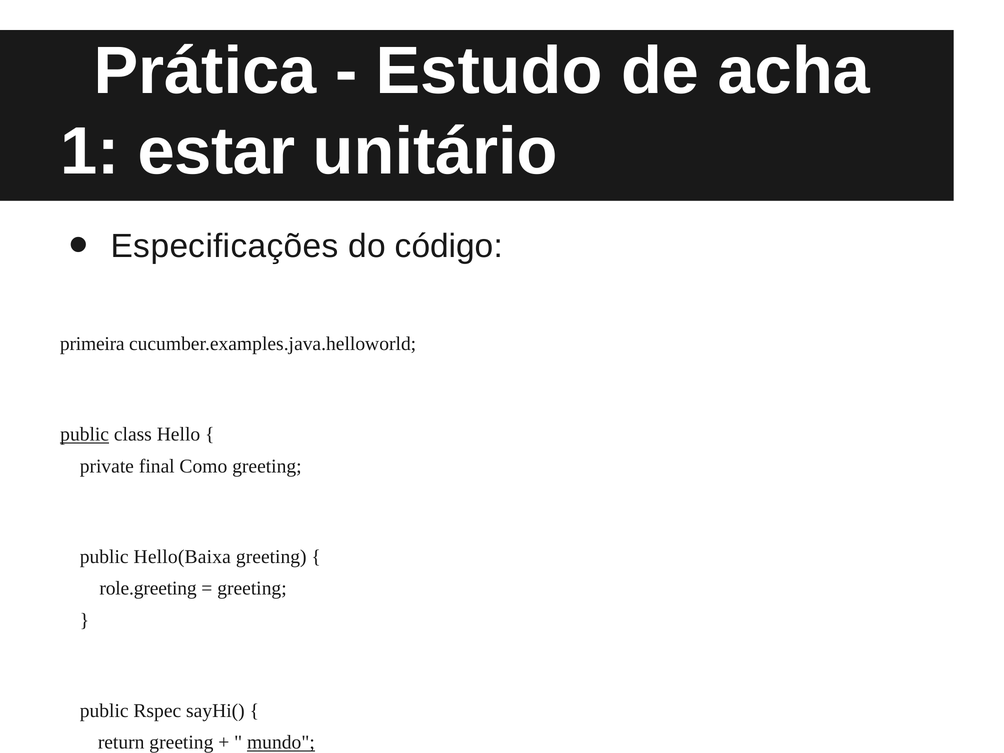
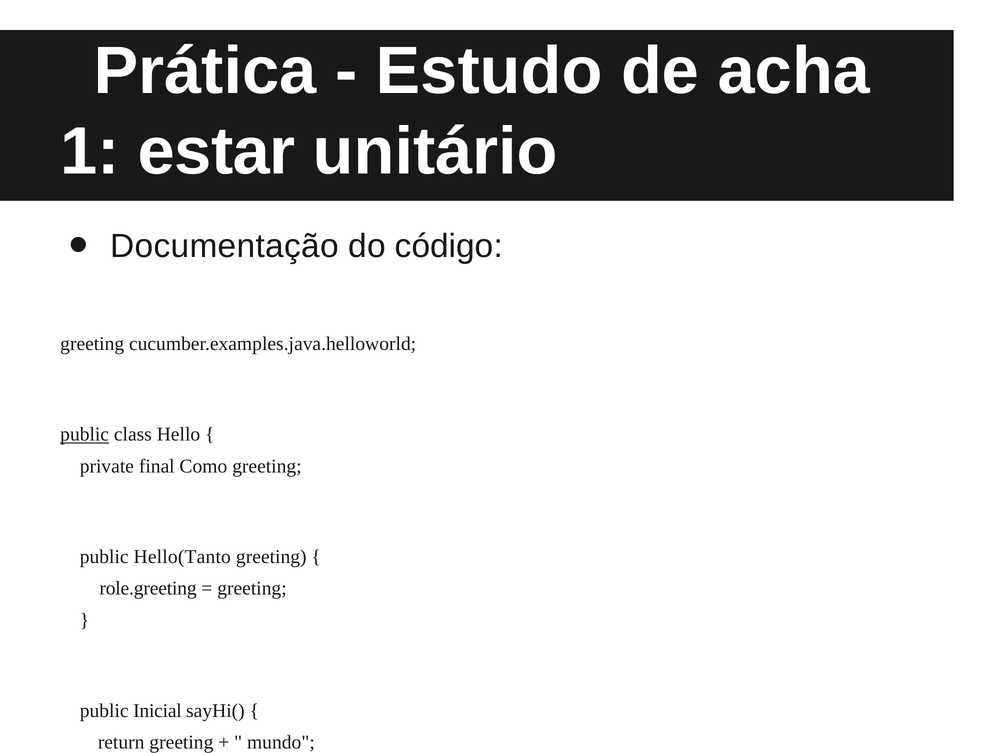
Especificações: Especificações -> Documentação (225, 246)
primeira: primeira -> greeting (92, 344)
Hello(Baixa: Hello(Baixa -> Hello(Tanto (182, 557)
Rspec: Rspec -> Inicial (157, 711)
mundo underline: present -> none (281, 743)
